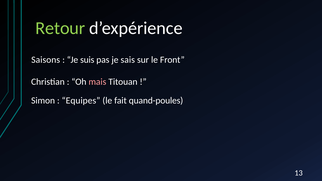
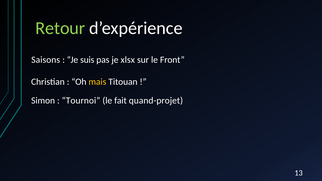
sais: sais -> xlsx (128, 60)
mais colour: pink -> yellow (97, 82)
Equipes: Equipes -> Tournoi (81, 101)
quand-poules: quand-poules -> quand-projet (156, 101)
